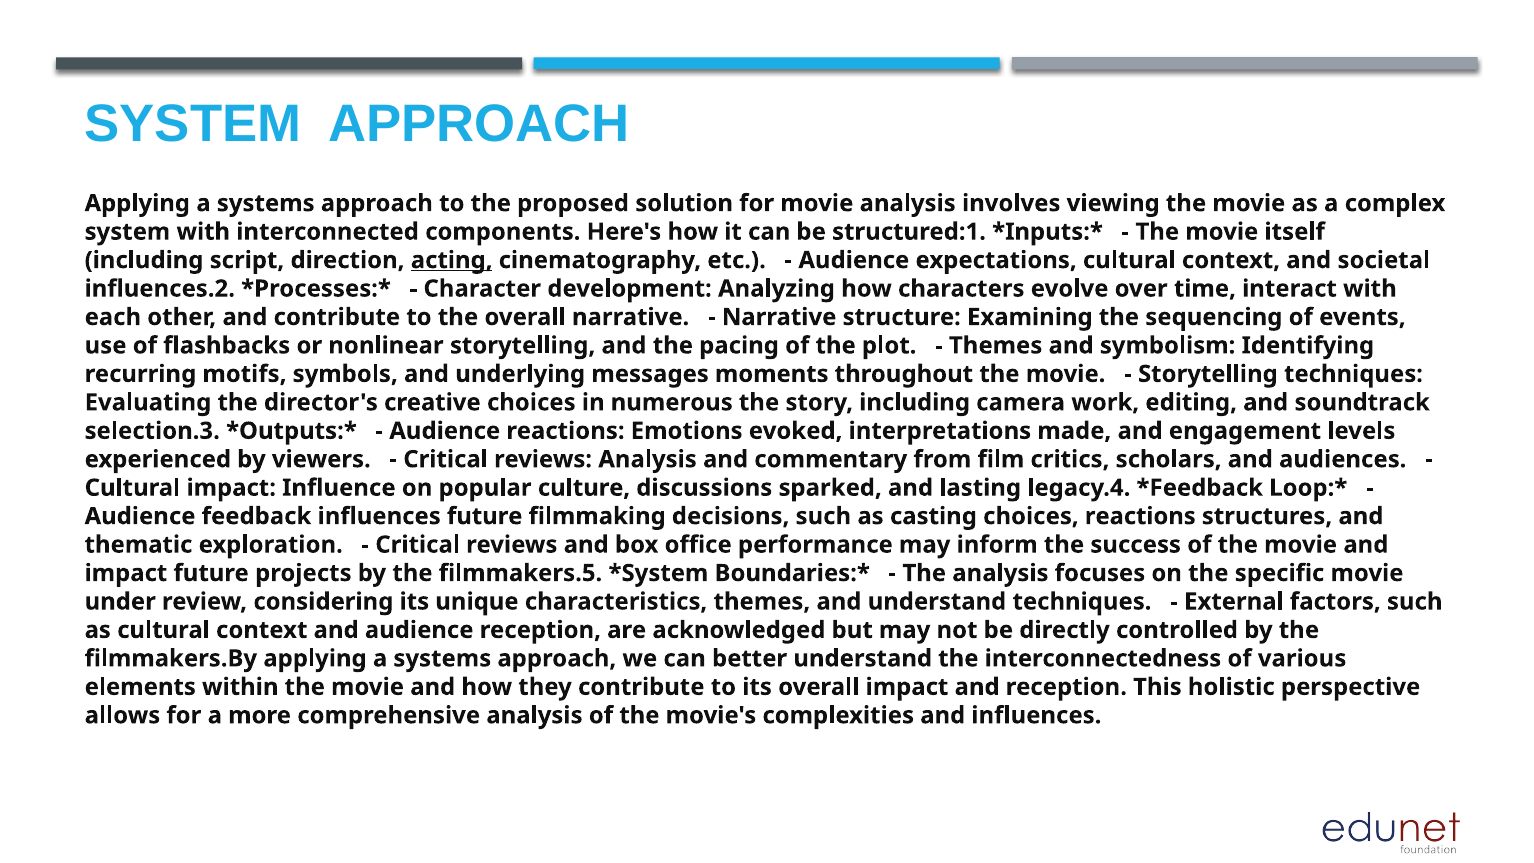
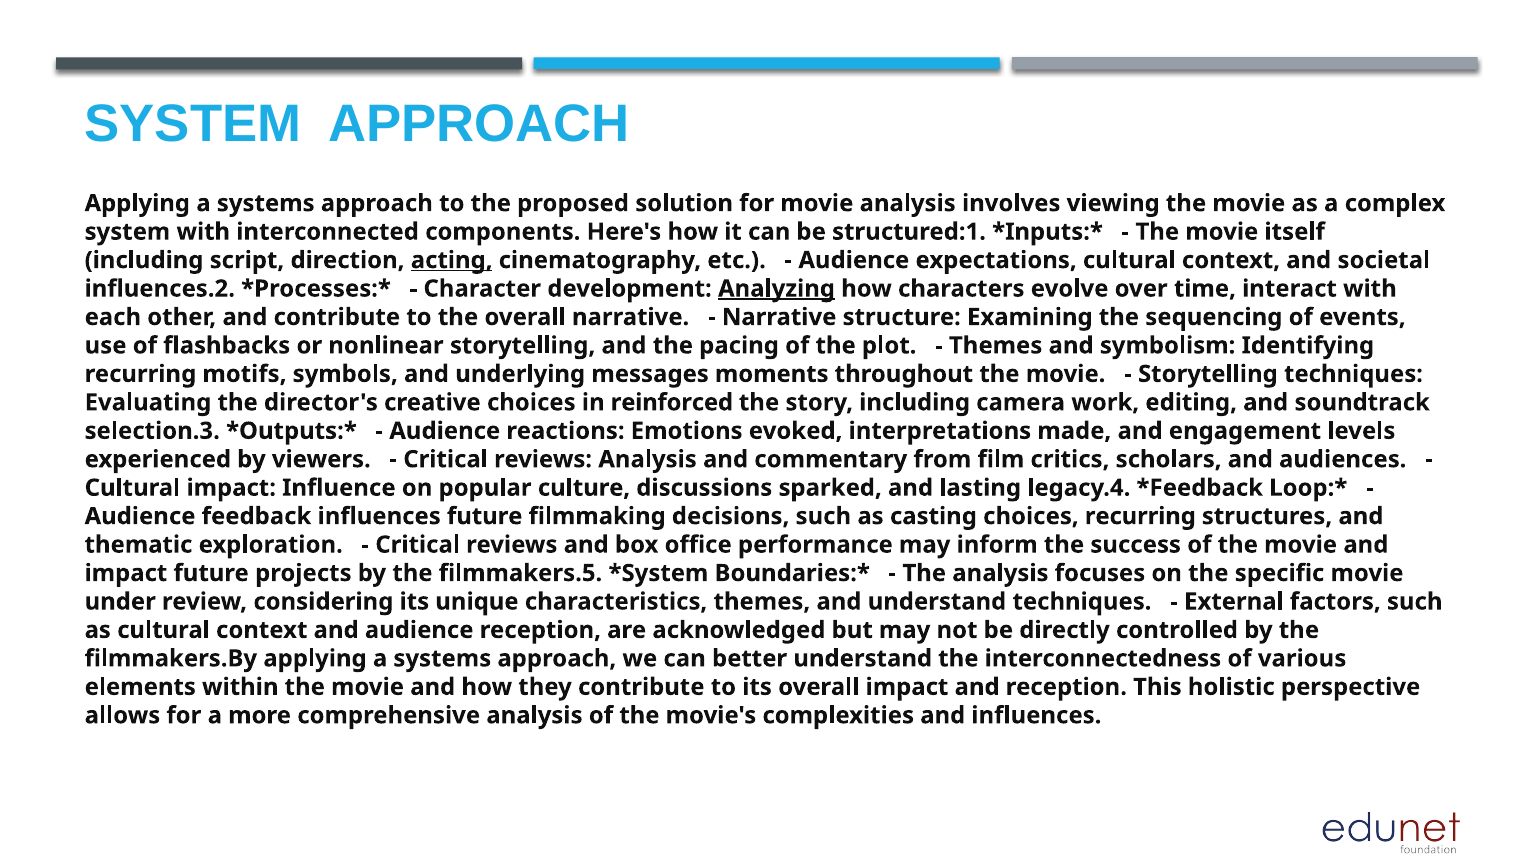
Analyzing underline: none -> present (777, 289)
numerous: numerous -> reinforced (672, 402)
choices reactions: reactions -> recurring (1140, 516)
